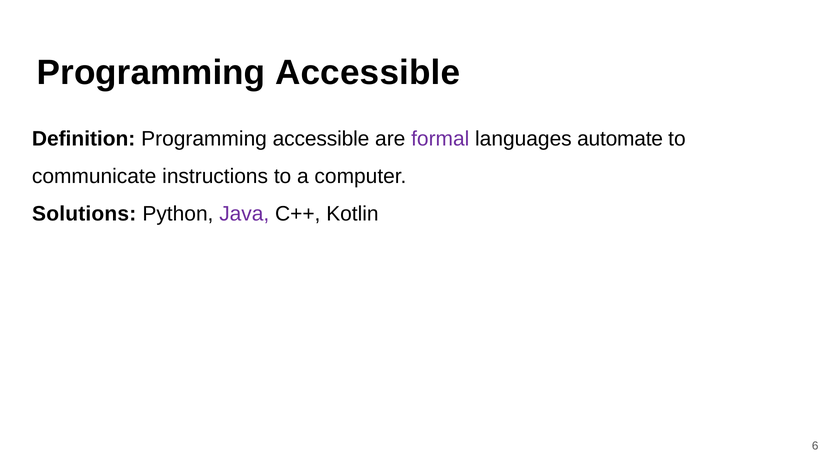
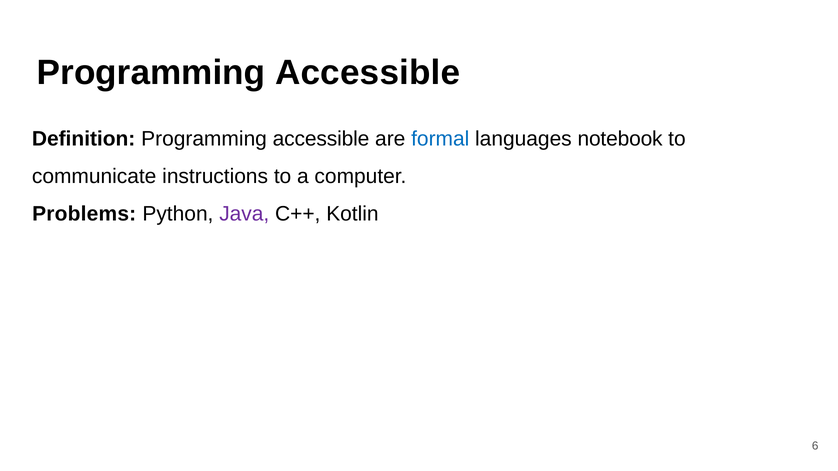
formal colour: purple -> blue (440, 139)
automate: automate -> notebook (620, 139)
Solutions: Solutions -> Problems (84, 214)
